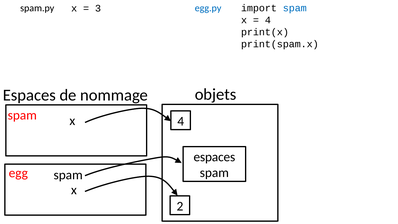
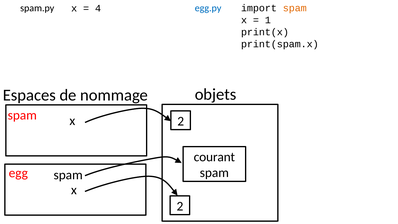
spam colour: blue -> orange (295, 8)
3: 3 -> 4 (98, 8)
4: 4 -> 1 (268, 20)
x 4: 4 -> 2 (181, 121)
espaces: espaces -> courant (214, 157)
